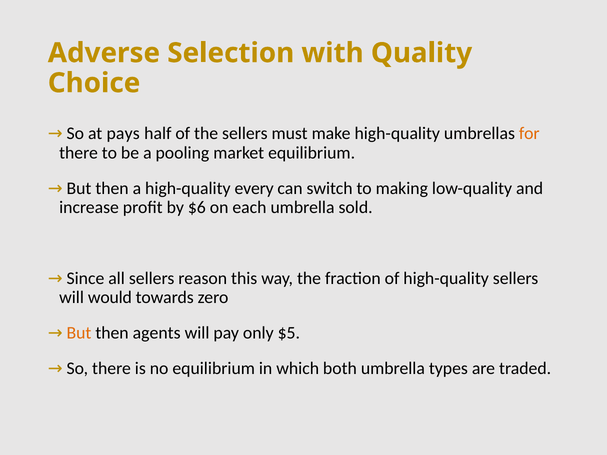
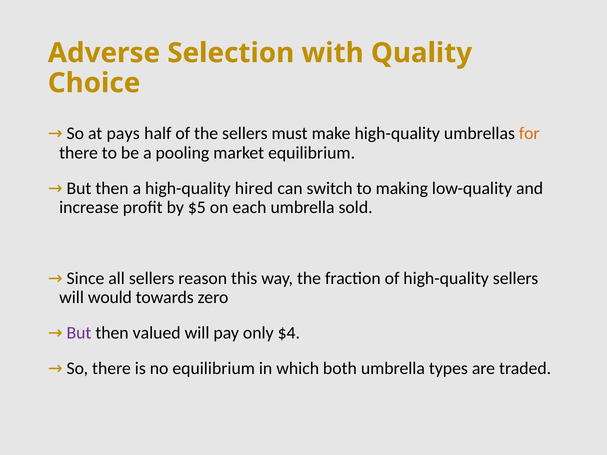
every: every -> hired (254, 188)
$6: $6 -> $5 (197, 207)
But colour: orange -> purple (79, 333)
agents: agents -> valued (157, 333)
$5: $5 -> $4 (289, 333)
